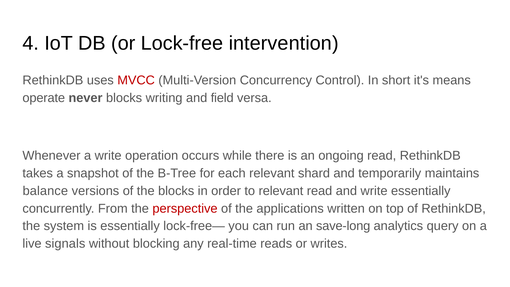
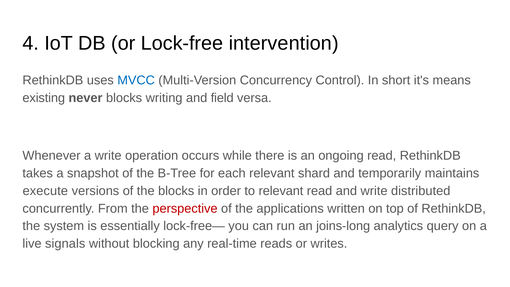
MVCC colour: red -> blue (136, 80)
operate: operate -> existing (44, 98)
balance: balance -> execute (45, 191)
write essentially: essentially -> distributed (421, 191)
save-long: save-long -> joins-long (343, 226)
